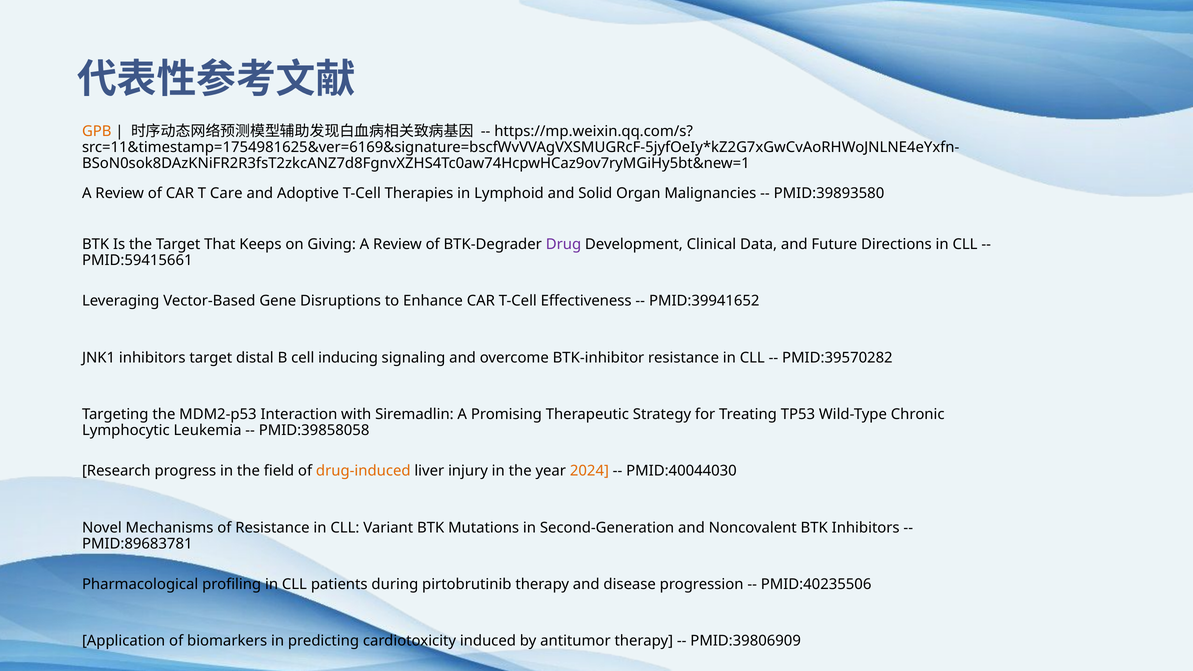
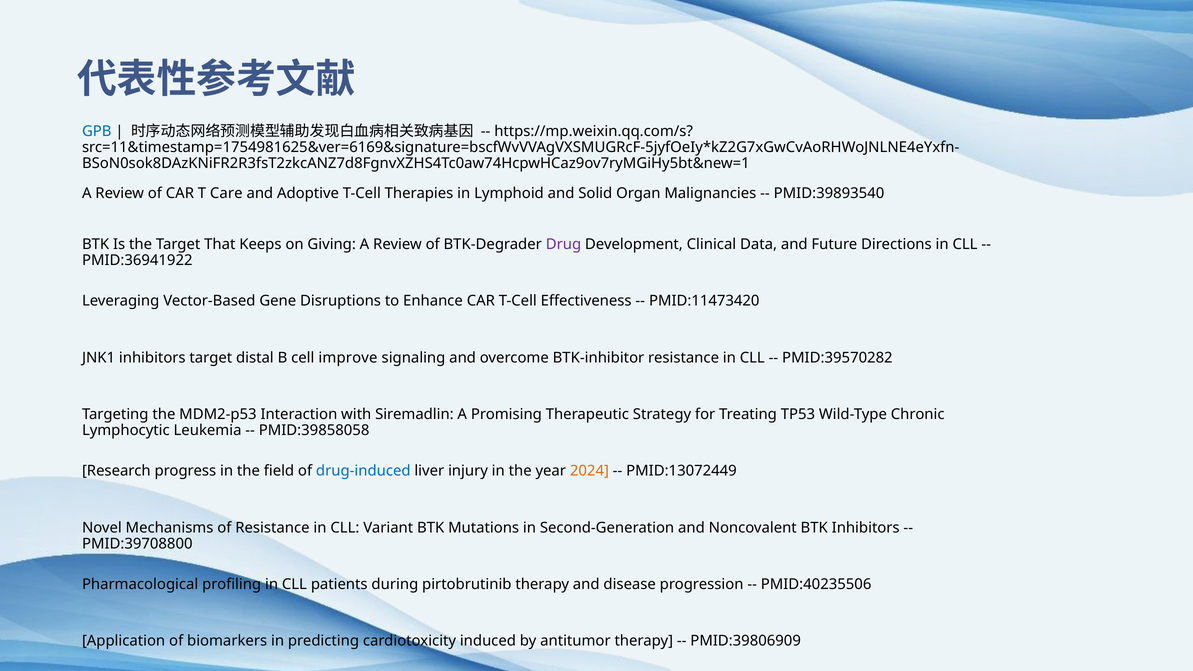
GPB colour: orange -> blue (97, 131)
PMID:39893580: PMID:39893580 -> PMID:39893540 (829, 193)
PMID:59415661: PMID:59415661 -> PMID:36941922 (137, 261)
PMID:39941652: PMID:39941652 -> PMID:11473420 (704, 301)
inducing: inducing -> improve (348, 358)
drug-induced colour: orange -> blue (363, 471)
PMID:40044030: PMID:40044030 -> PMID:13072449 (681, 471)
PMID:89683781: PMID:89683781 -> PMID:39708800 (137, 544)
